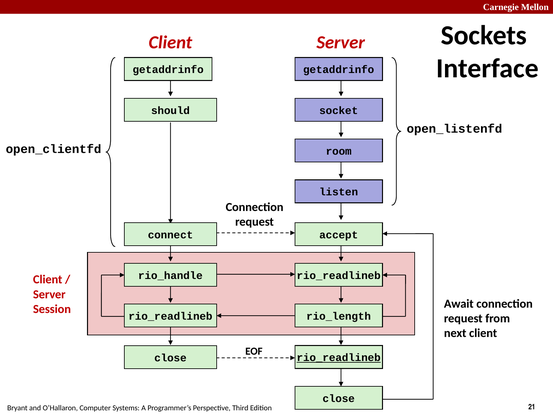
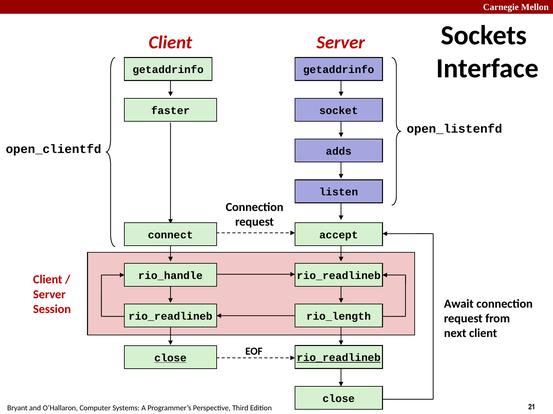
should: should -> faster (170, 111)
room: room -> adds (339, 152)
close underline: none -> present (170, 359)
